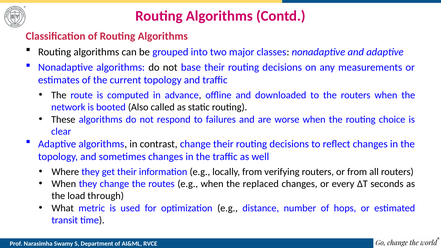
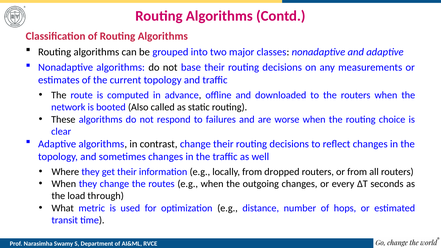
verifying: verifying -> dropped (282, 172)
replaced: replaced -> outgoing (261, 184)
